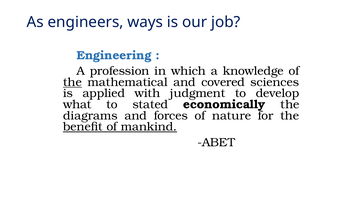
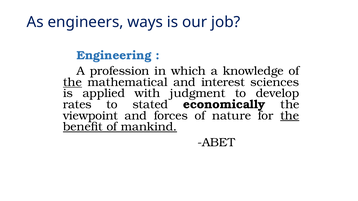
covered: covered -> interest (223, 82)
what: what -> rates (77, 105)
diagrams: diagrams -> viewpoint (90, 116)
the underline: none -> present (290, 116)
